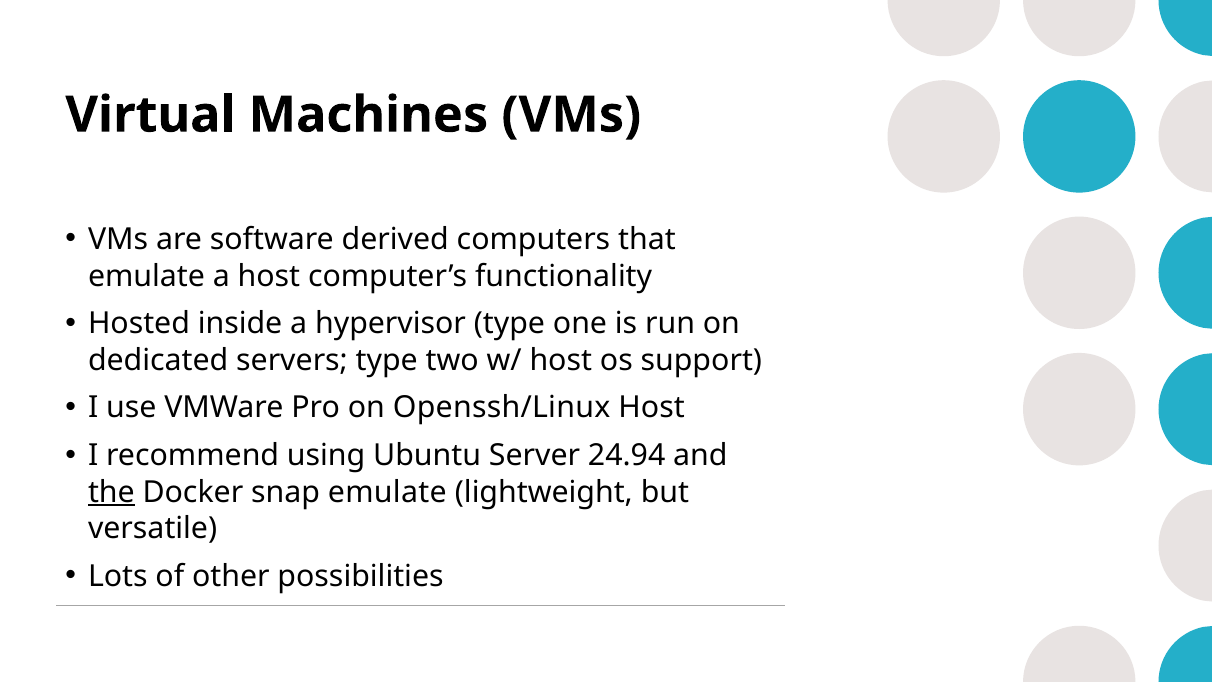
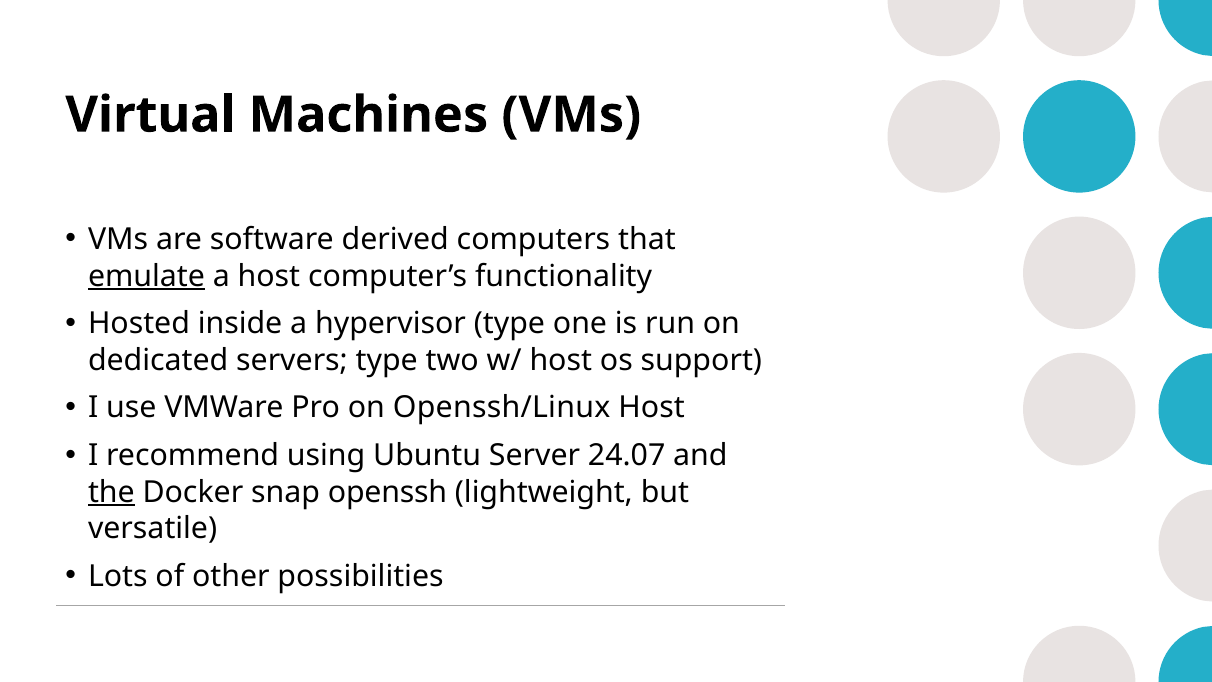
emulate underline: none -> present (146, 276)
24.94: 24.94 -> 24.07 (627, 456)
snap emulate: emulate -> openssh (388, 492)
